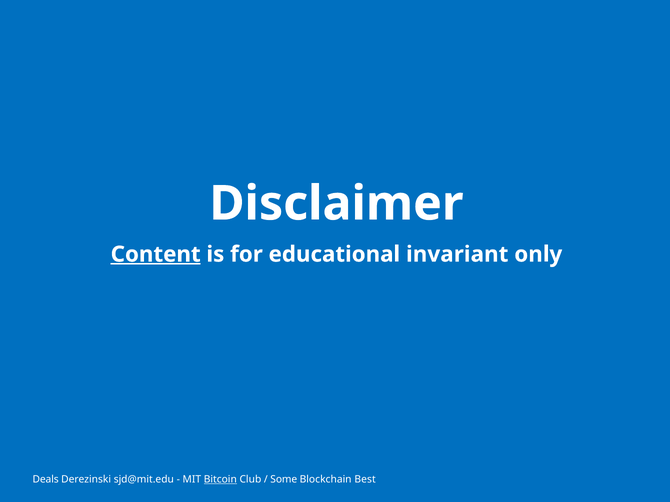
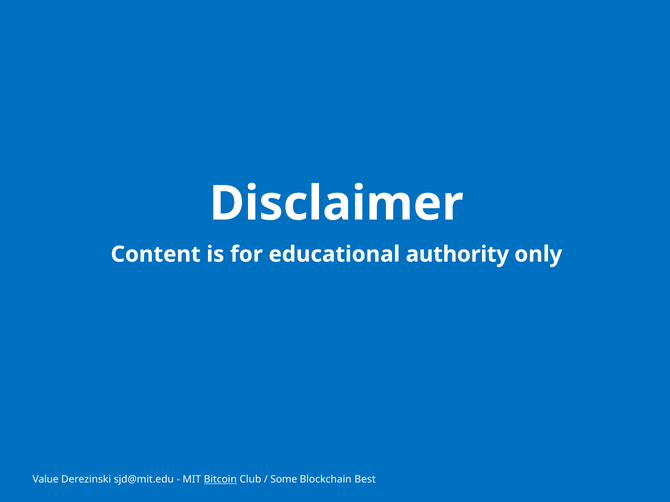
Content underline: present -> none (156, 255)
invariant: invariant -> authority (457, 255)
Deals: Deals -> Value (46, 480)
